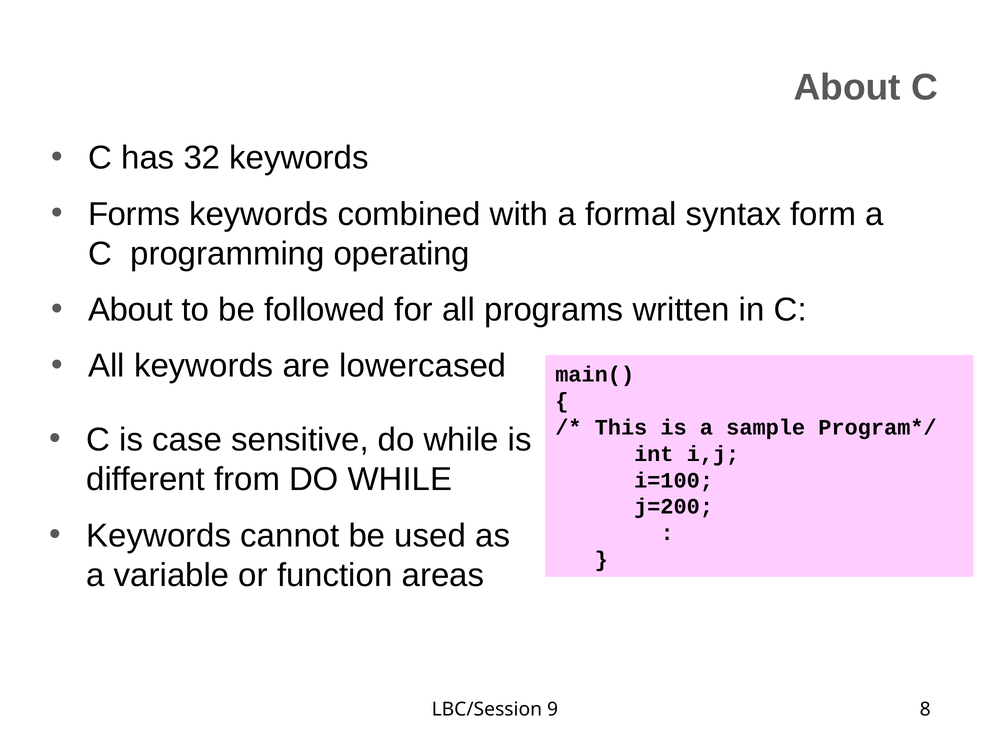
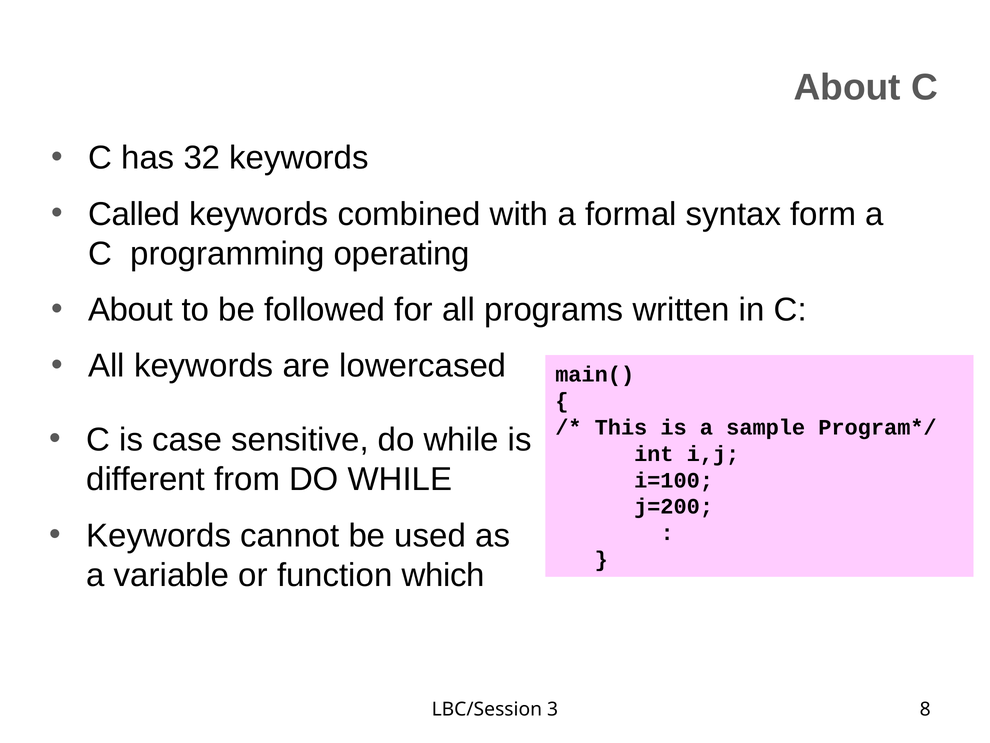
Forms: Forms -> Called (134, 214)
areas: areas -> which (443, 575)
9: 9 -> 3 (553, 709)
